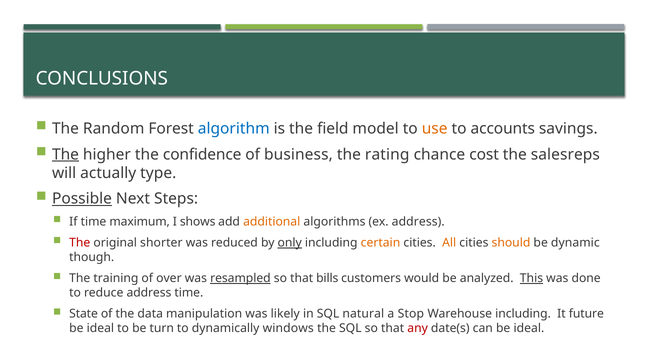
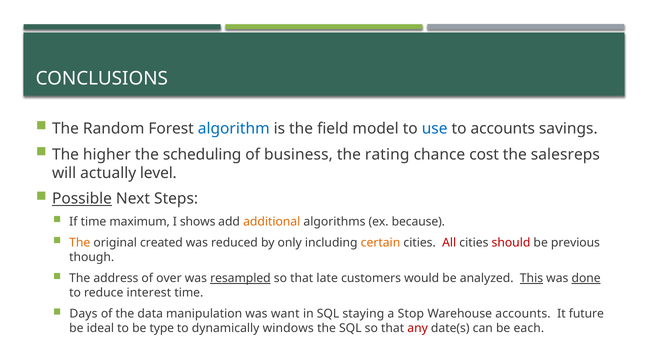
use colour: orange -> blue (435, 129)
The underline: present -> none (65, 155)
confidence: confidence -> scheduling (202, 155)
type: type -> level (158, 173)
ex address: address -> because (418, 222)
The colour: red -> orange (80, 243)
shorter: shorter -> created (161, 243)
only underline: present -> none (290, 243)
All colour: orange -> red (449, 243)
should colour: orange -> red (511, 243)
dynamic: dynamic -> previous (575, 243)
training: training -> address (116, 279)
bills: bills -> late (327, 279)
done underline: none -> present (586, 279)
reduce address: address -> interest (149, 293)
State: State -> Days (83, 314)
likely: likely -> want (285, 314)
natural: natural -> staying (363, 314)
Warehouse including: including -> accounts (523, 314)
turn: turn -> type (162, 329)
can be ideal: ideal -> each (529, 329)
